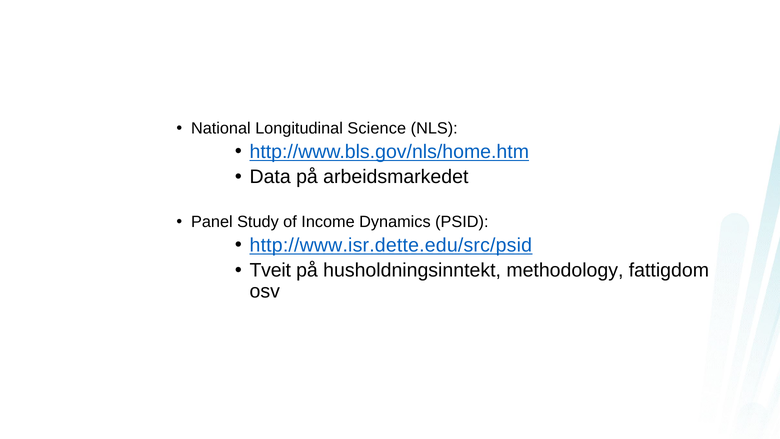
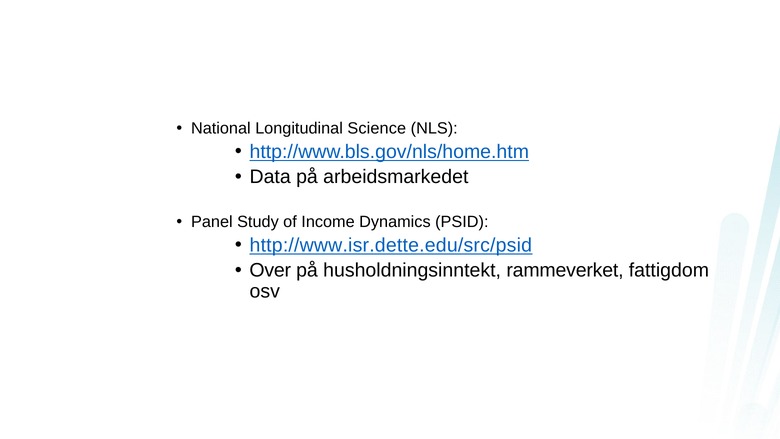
Tveit: Tveit -> Over (270, 270)
methodology: methodology -> rammeverket (565, 270)
